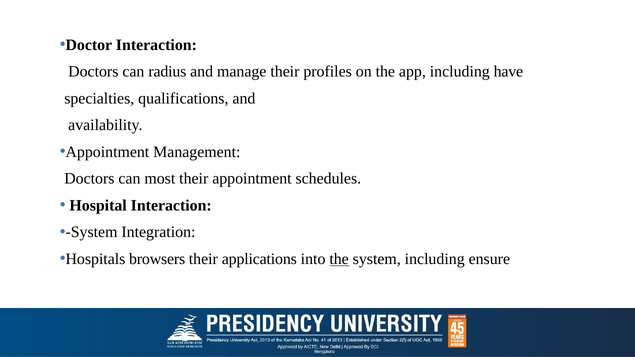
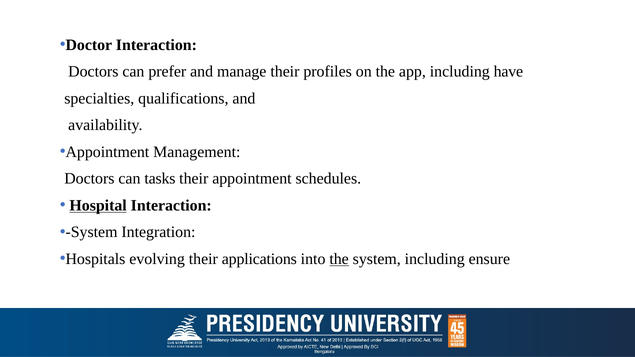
radius: radius -> prefer (167, 72)
most: most -> tasks (160, 179)
Hospital underline: none -> present (98, 206)
browsers: browsers -> evolving (157, 259)
